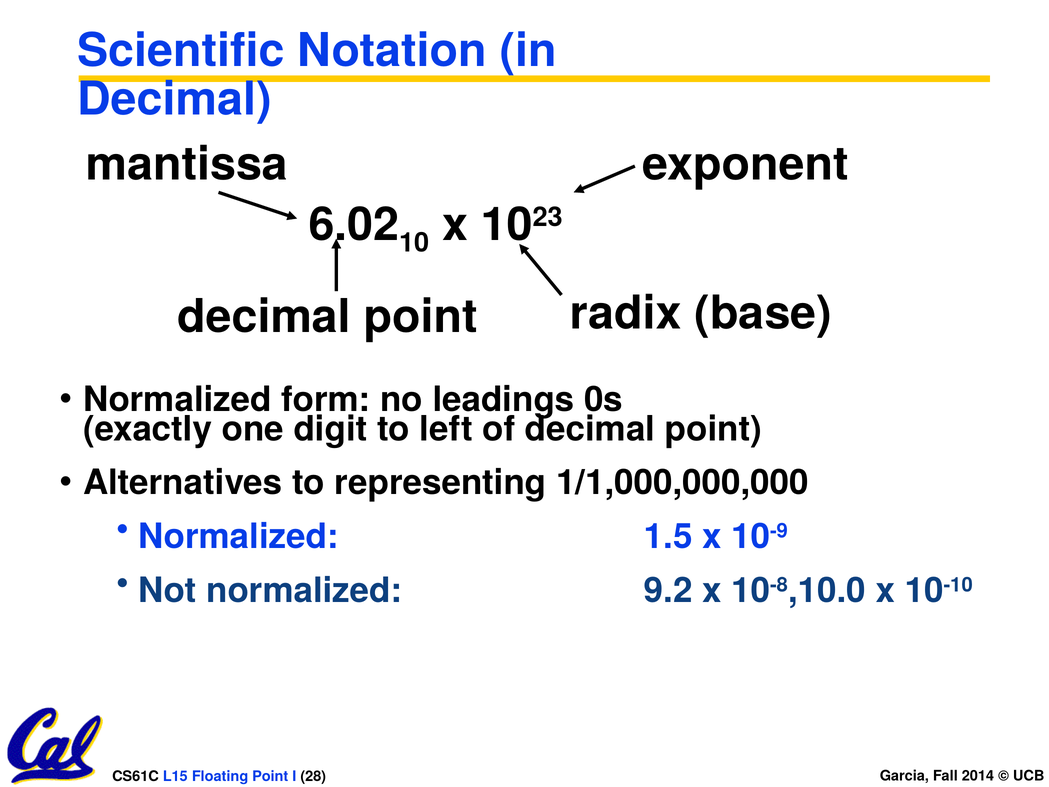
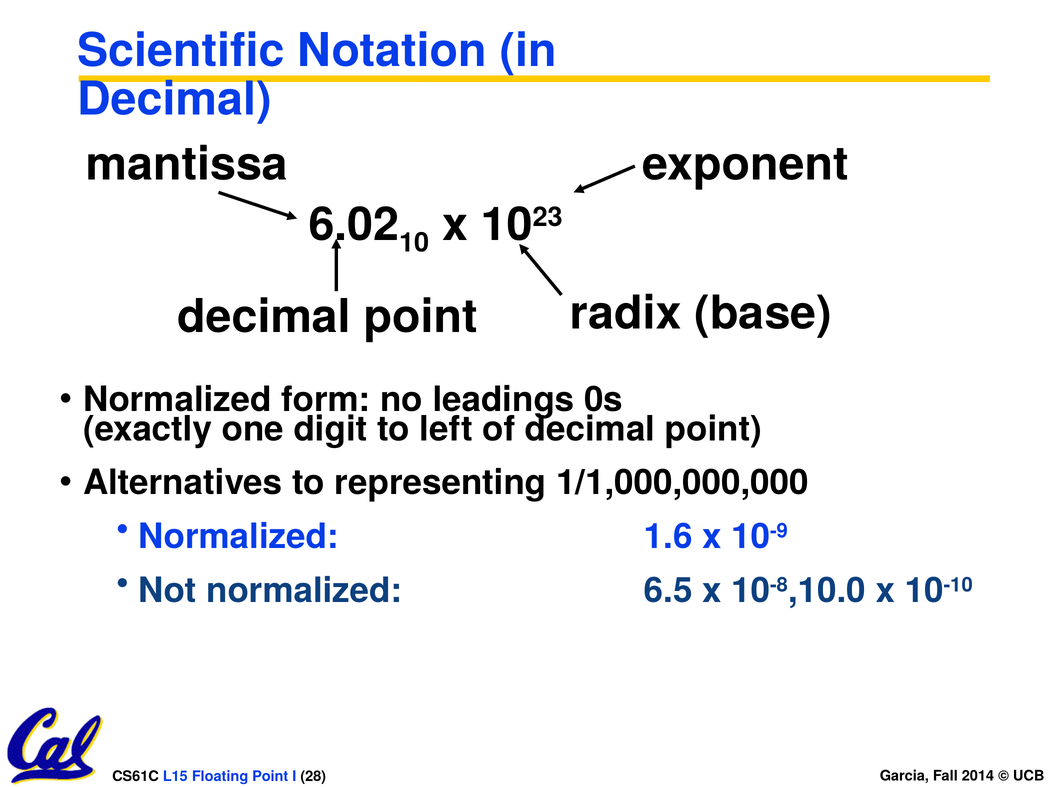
1.5: 1.5 -> 1.6 (668, 537)
9.2: 9.2 -> 6.5 (668, 590)
